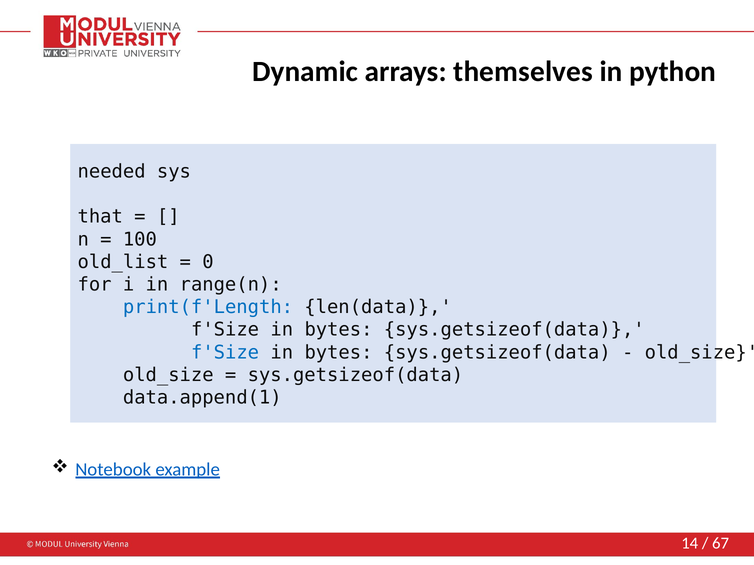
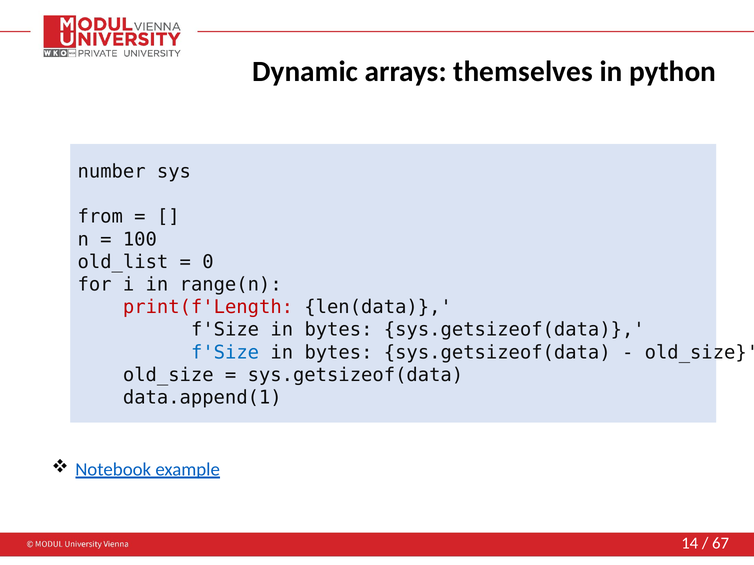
needed: needed -> number (112, 172)
that: that -> from (100, 217)
print(f'Length colour: blue -> red (208, 307)
